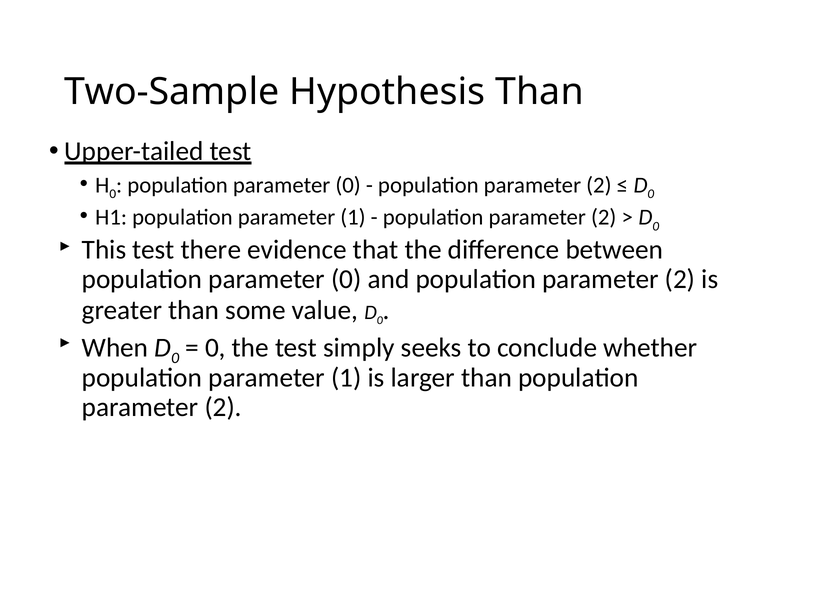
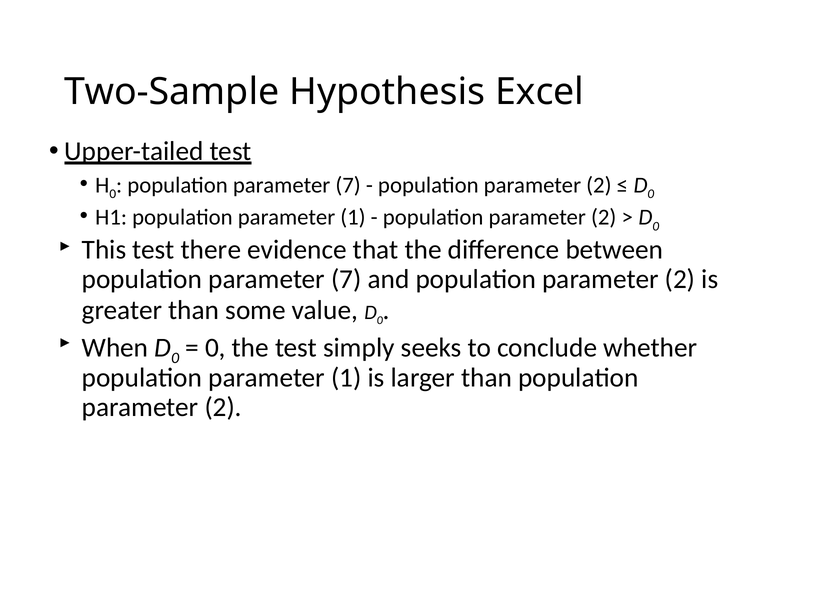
Hypothesis Than: Than -> Excel (540, 92)
0: 0 -> 7 (348, 185)
0: 0 -> 7 (346, 279)
